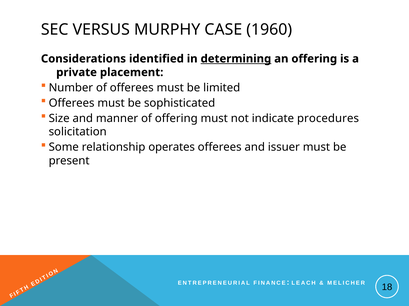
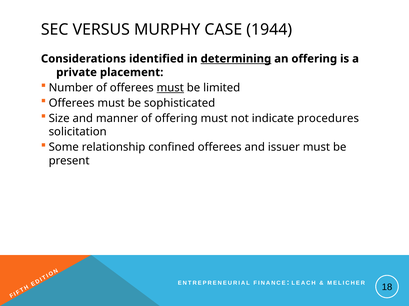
1960: 1960 -> 1944 (269, 30)
must underline: none -> present (170, 88)
operates: operates -> confined (172, 148)
